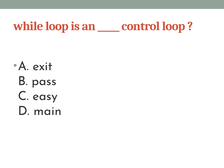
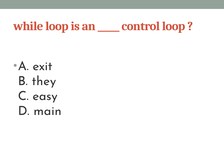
pass: pass -> they (44, 81)
